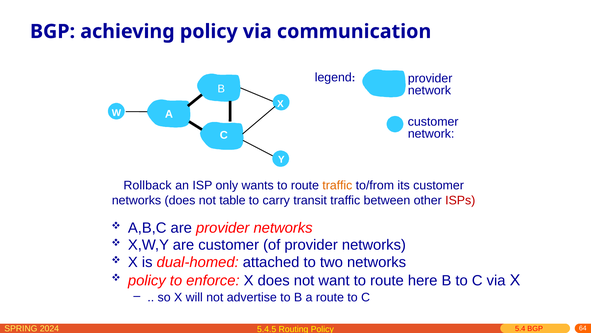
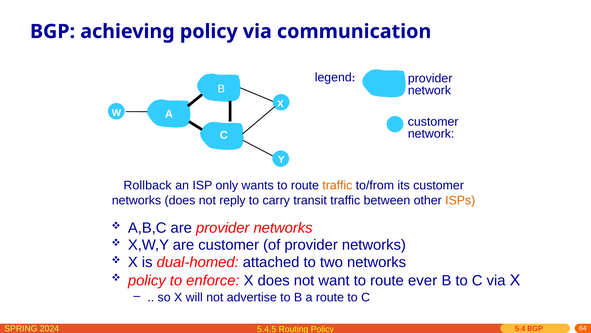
table: table -> reply (232, 200)
ISPs colour: red -> orange (460, 200)
here: here -> ever (423, 280)
